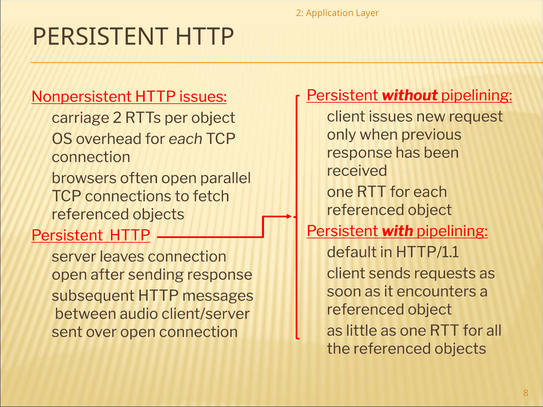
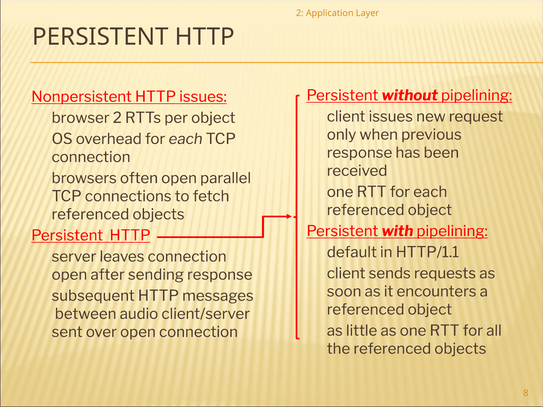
carriage: carriage -> browser (81, 118)
